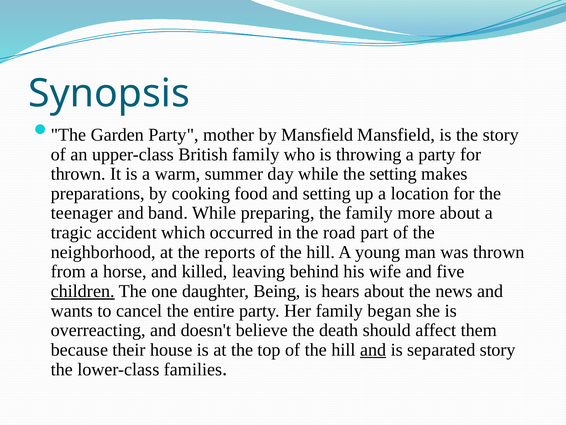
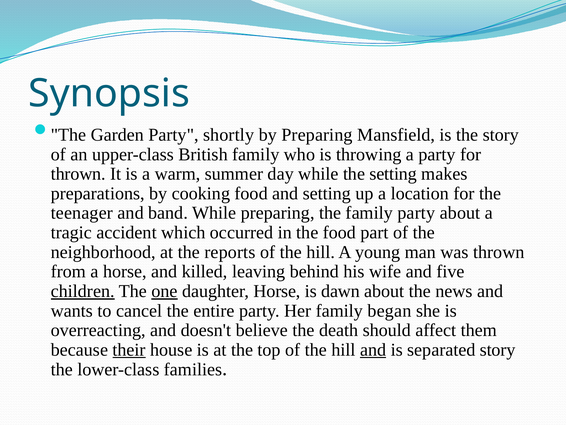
mother: mother -> shortly (229, 135)
by Mansfield: Mansfield -> Preparing (317, 135)
family more: more -> party (416, 213)
the road: road -> food (339, 232)
one underline: none -> present (164, 291)
daughter Being: Being -> Horse (277, 291)
hears: hears -> dawn (341, 291)
their underline: none -> present (129, 349)
